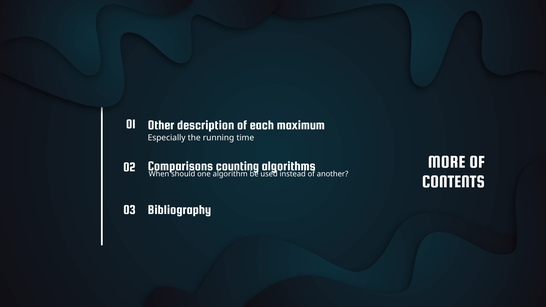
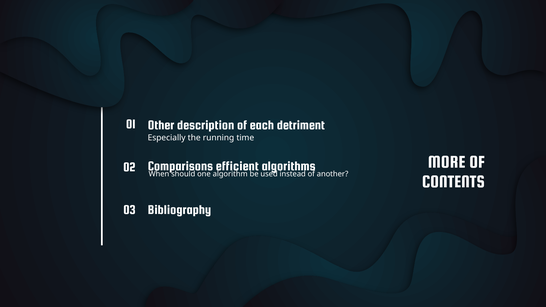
maximum: maximum -> detriment (301, 125)
counting: counting -> efficient (237, 166)
